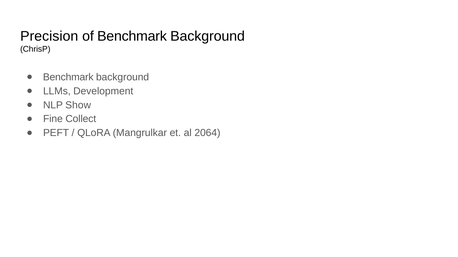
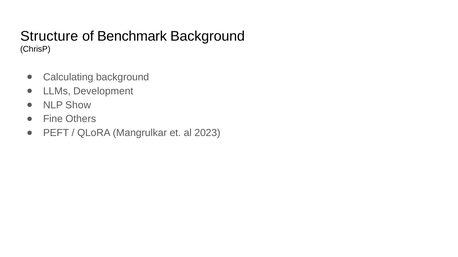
Precision: Precision -> Structure (49, 36)
Benchmark: Benchmark -> Calculating (68, 77)
Collect: Collect -> Others (81, 119)
2064: 2064 -> 2023 (207, 133)
